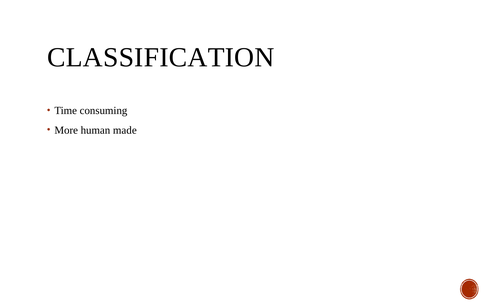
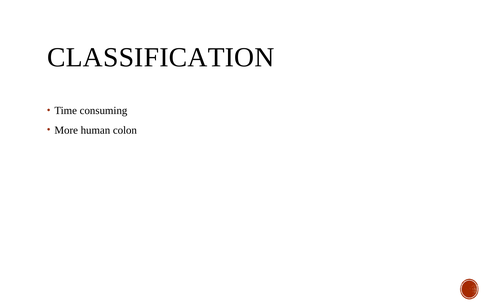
made: made -> colon (125, 130)
